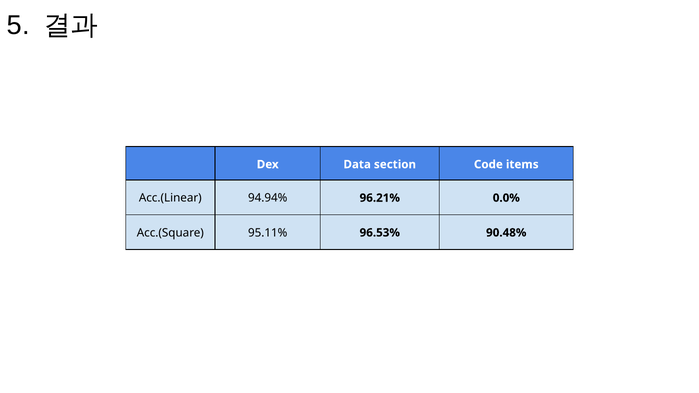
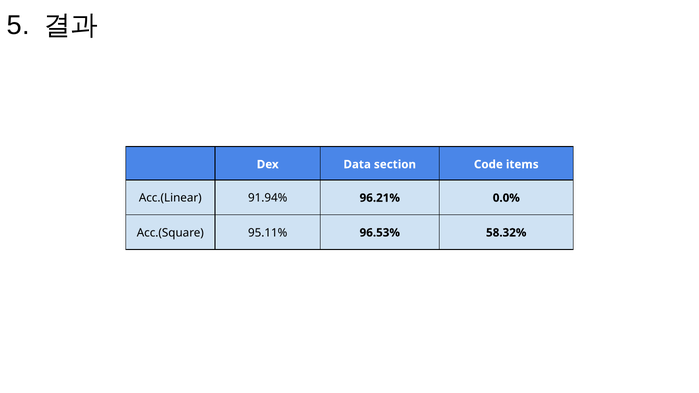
94.94%: 94.94% -> 91.94% (268, 198)
90.48%: 90.48% -> 58.32% (506, 233)
